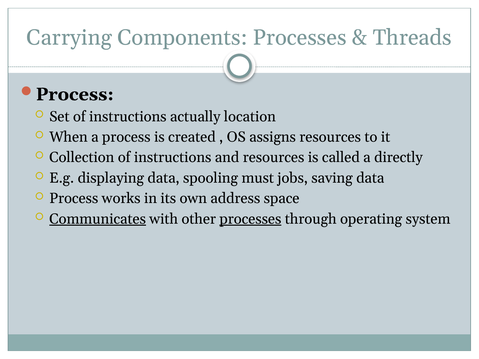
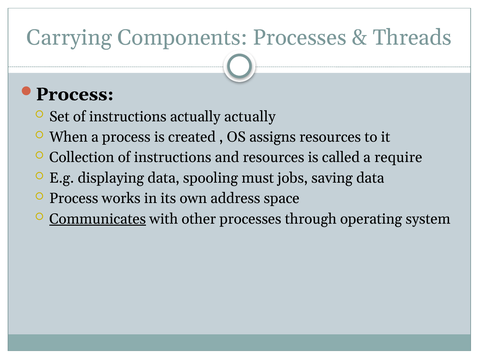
actually location: location -> actually (250, 117)
directly: directly -> require (398, 158)
processes underline: present -> none (250, 219)
